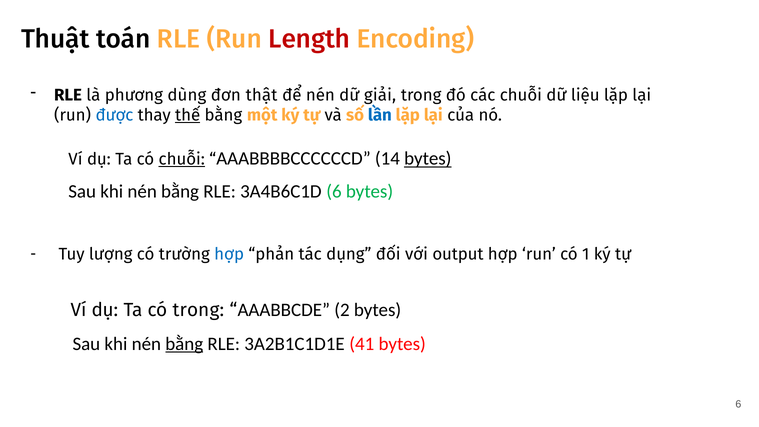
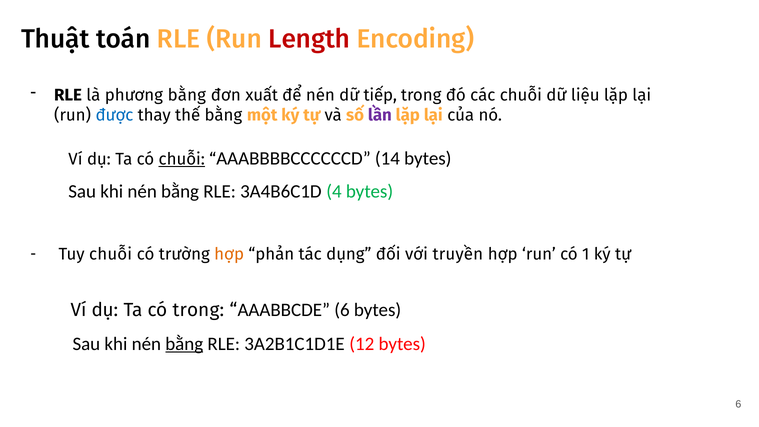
phương dùng: dùng -> bằng (187, 95)
thật: thật -> xuất (262, 95)
giải: giải -> tiếp (380, 95)
thế underline: present -> none (188, 115)
lần colour: blue -> purple (380, 115)
bytes underline: present -> none (428, 159)
3A4B6C1D 6: 6 -> 4 (334, 191)
Tuy lượng: lượng -> chuỗi (111, 254)
hợp colour: blue -> orange (229, 254)
output: output -> truyền (458, 254)
AAABBCDE 2: 2 -> 6 (342, 310)
41: 41 -> 12 (362, 344)
